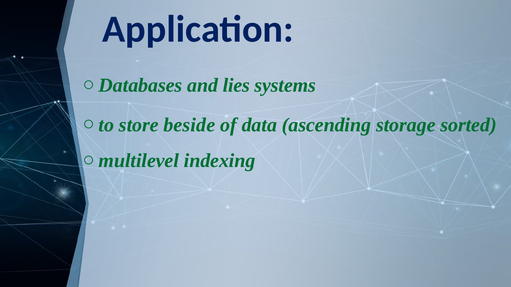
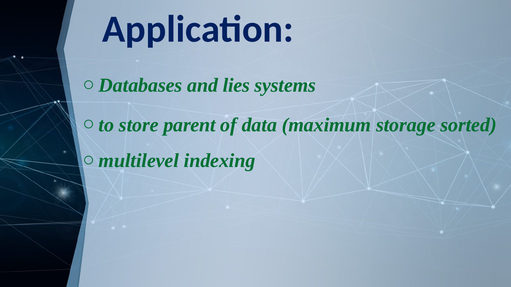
beside: beside -> parent (190, 125)
ascending: ascending -> maximum (326, 125)
